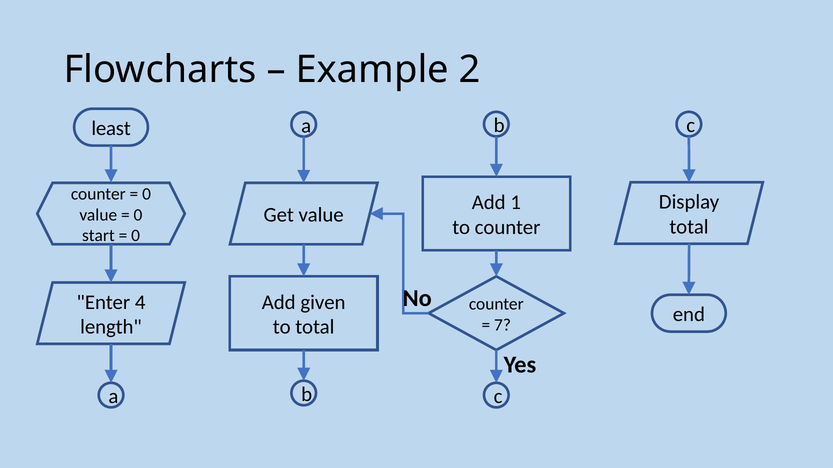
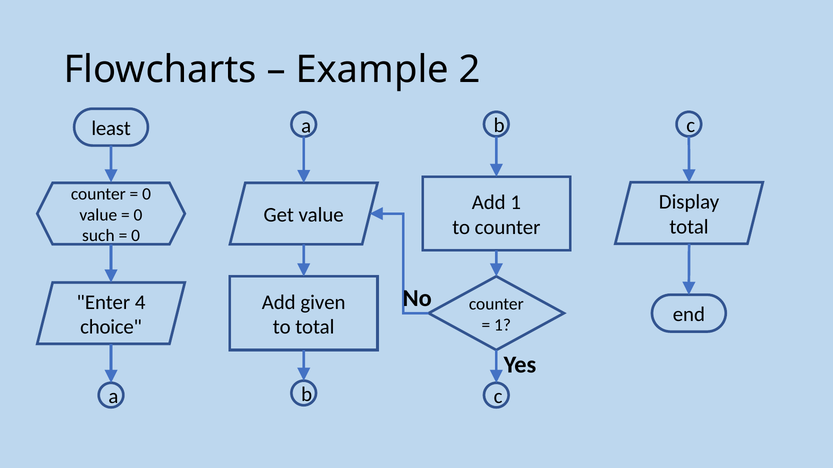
start: start -> such (98, 236)
7: 7 -> 1 (503, 325)
length: length -> choice (111, 327)
